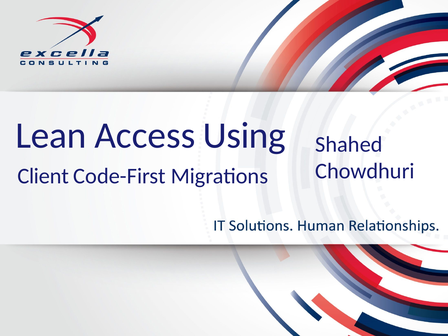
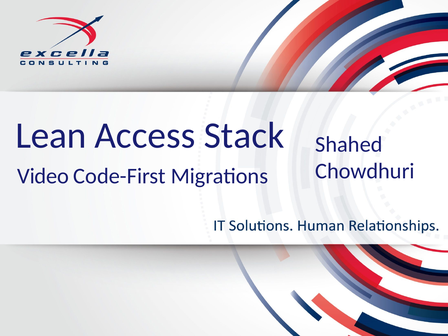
Using: Using -> Stack (244, 135)
Client: Client -> Video (43, 176)
